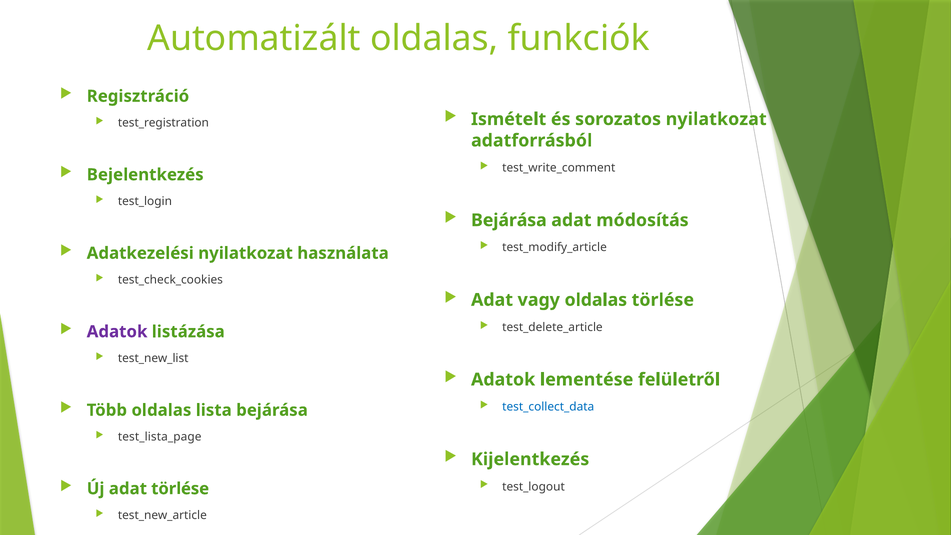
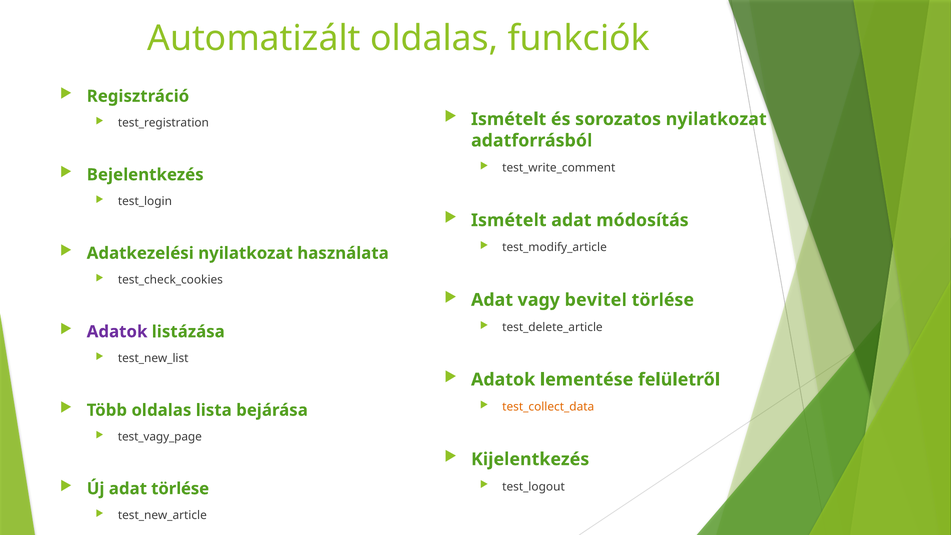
Bejárása: Bejárása -> Ismételt (509, 220)
vagy oldalas: oldalas -> bevitel (596, 300)
test_collect_data colour: blue -> orange (548, 407)
test_lista_page: test_lista_page -> test_vagy_page (160, 437)
